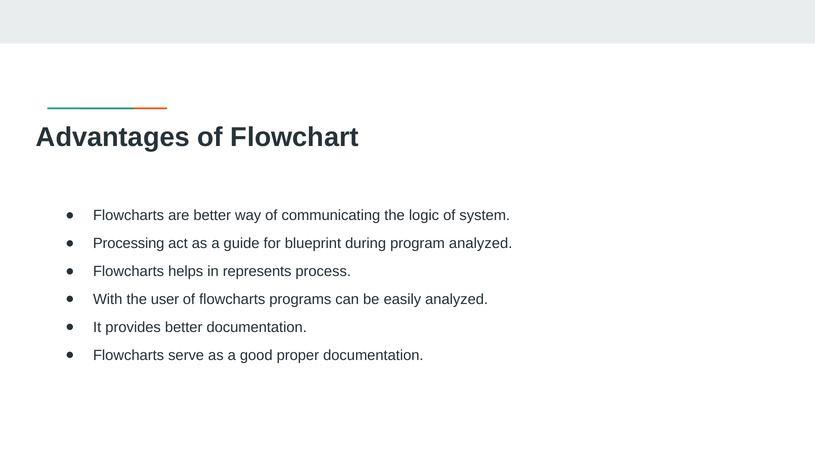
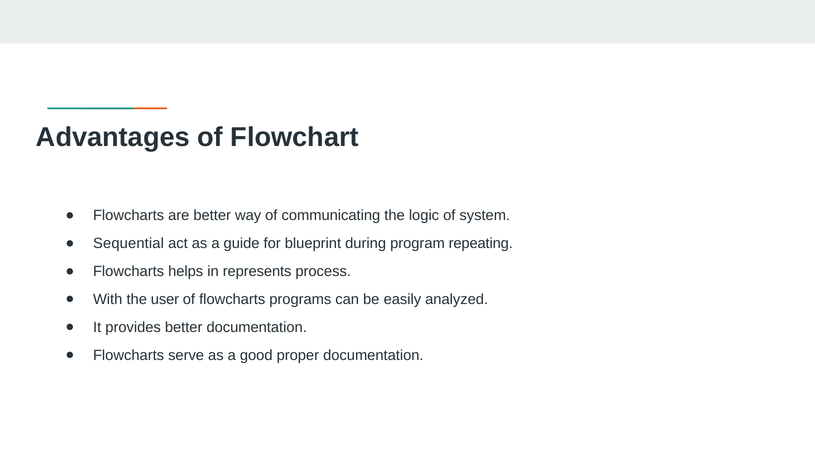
Processing: Processing -> Sequential (129, 243)
program analyzed: analyzed -> repeating (481, 243)
